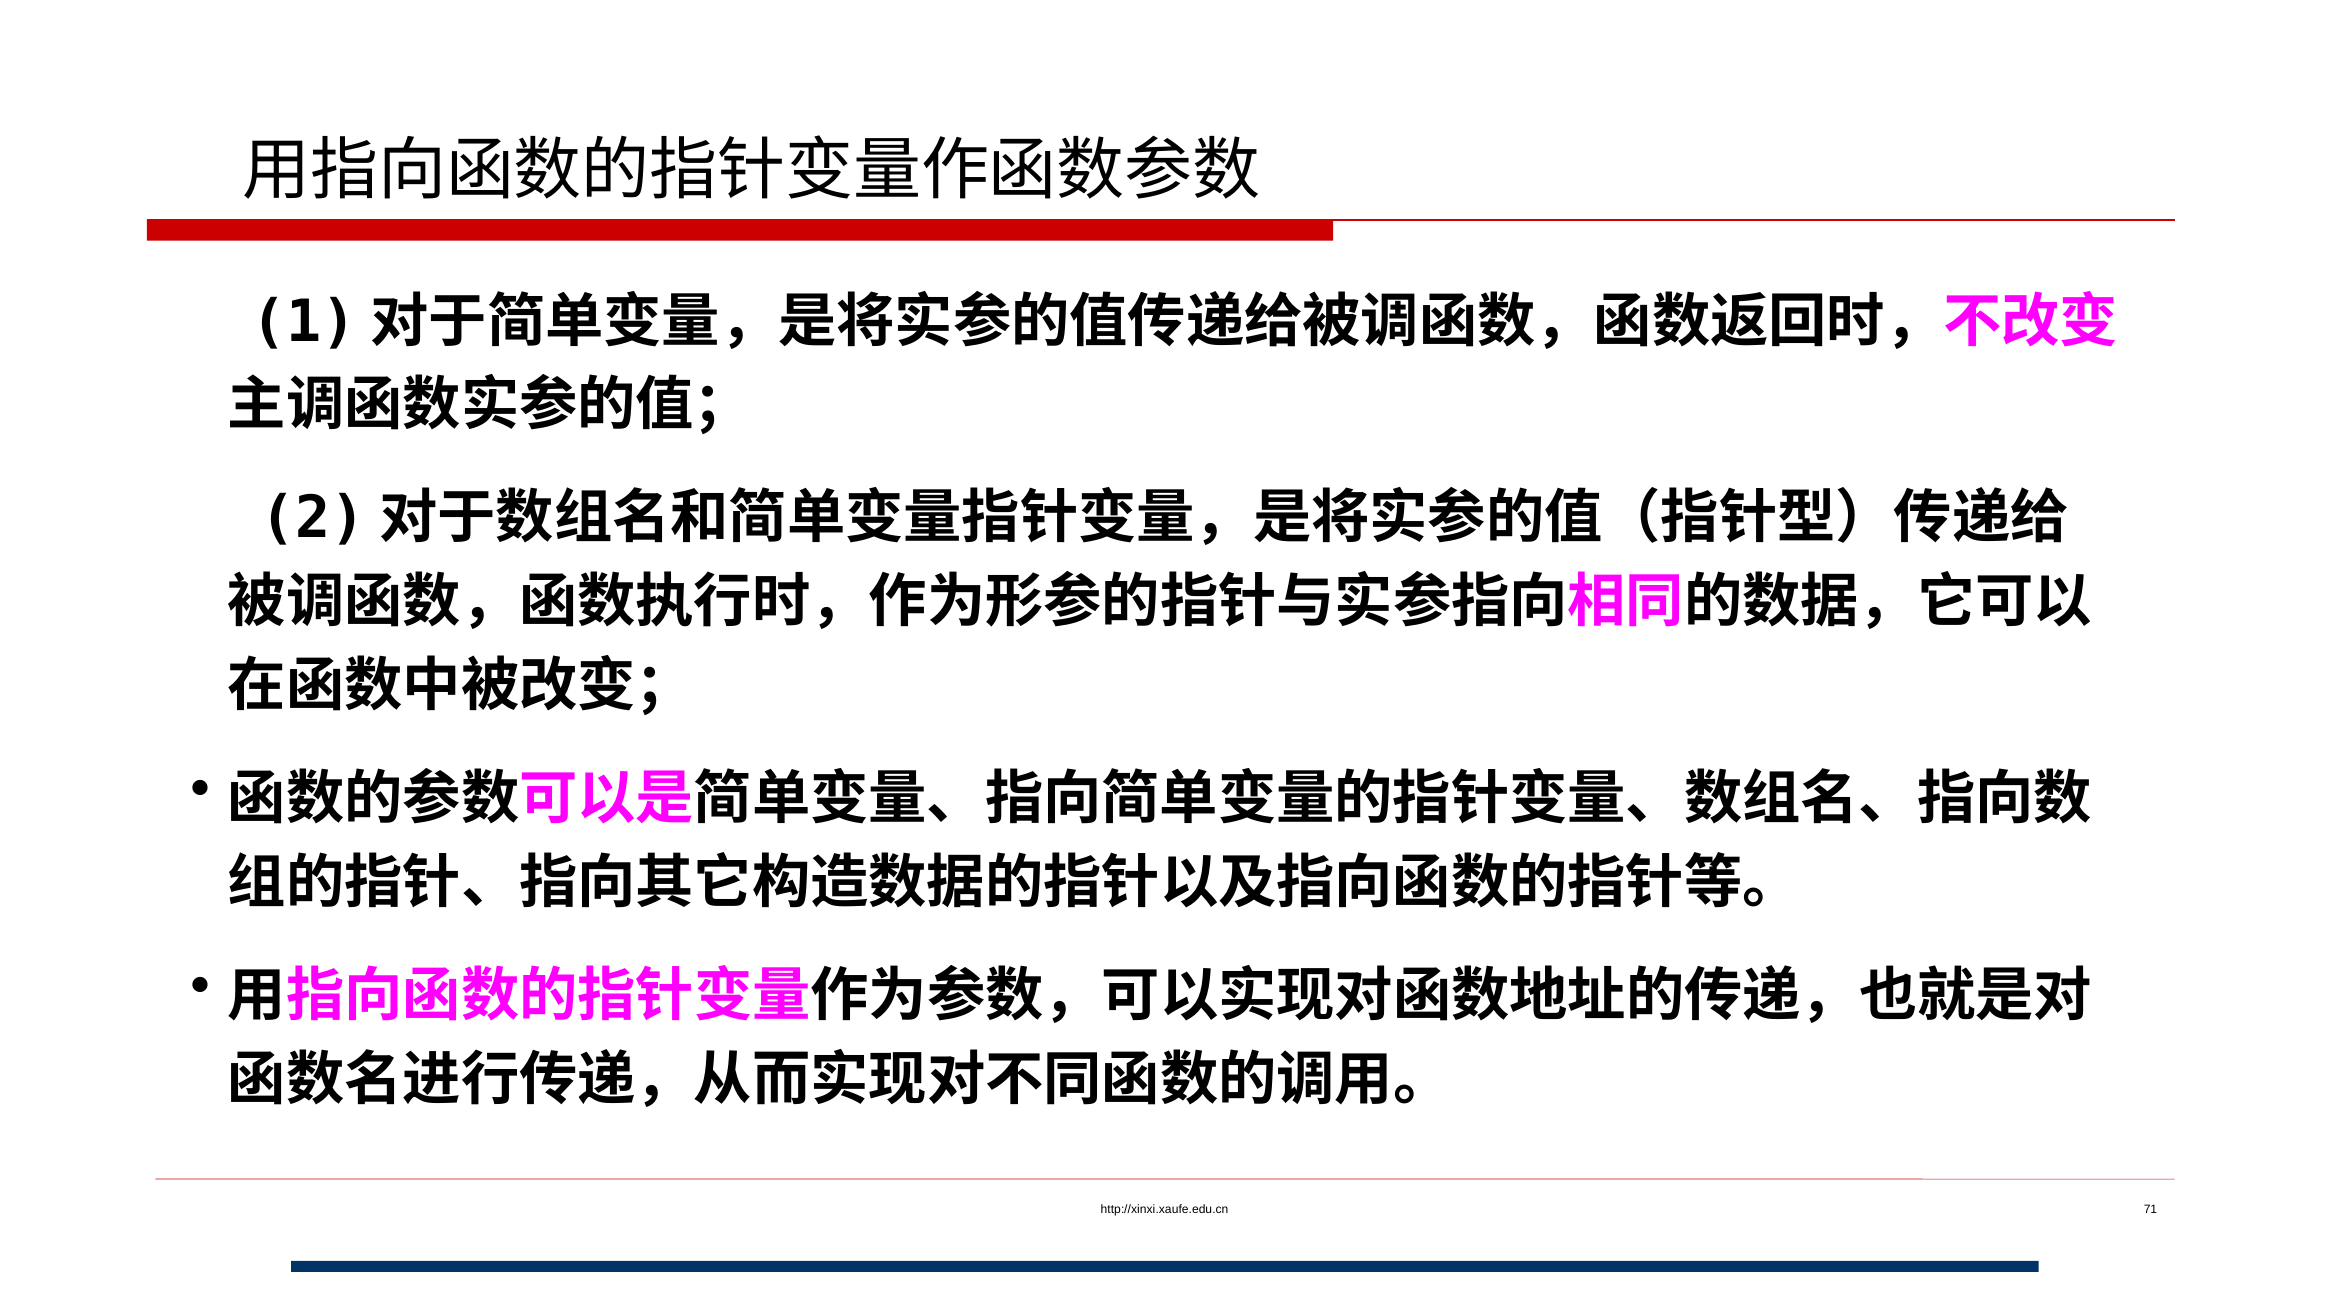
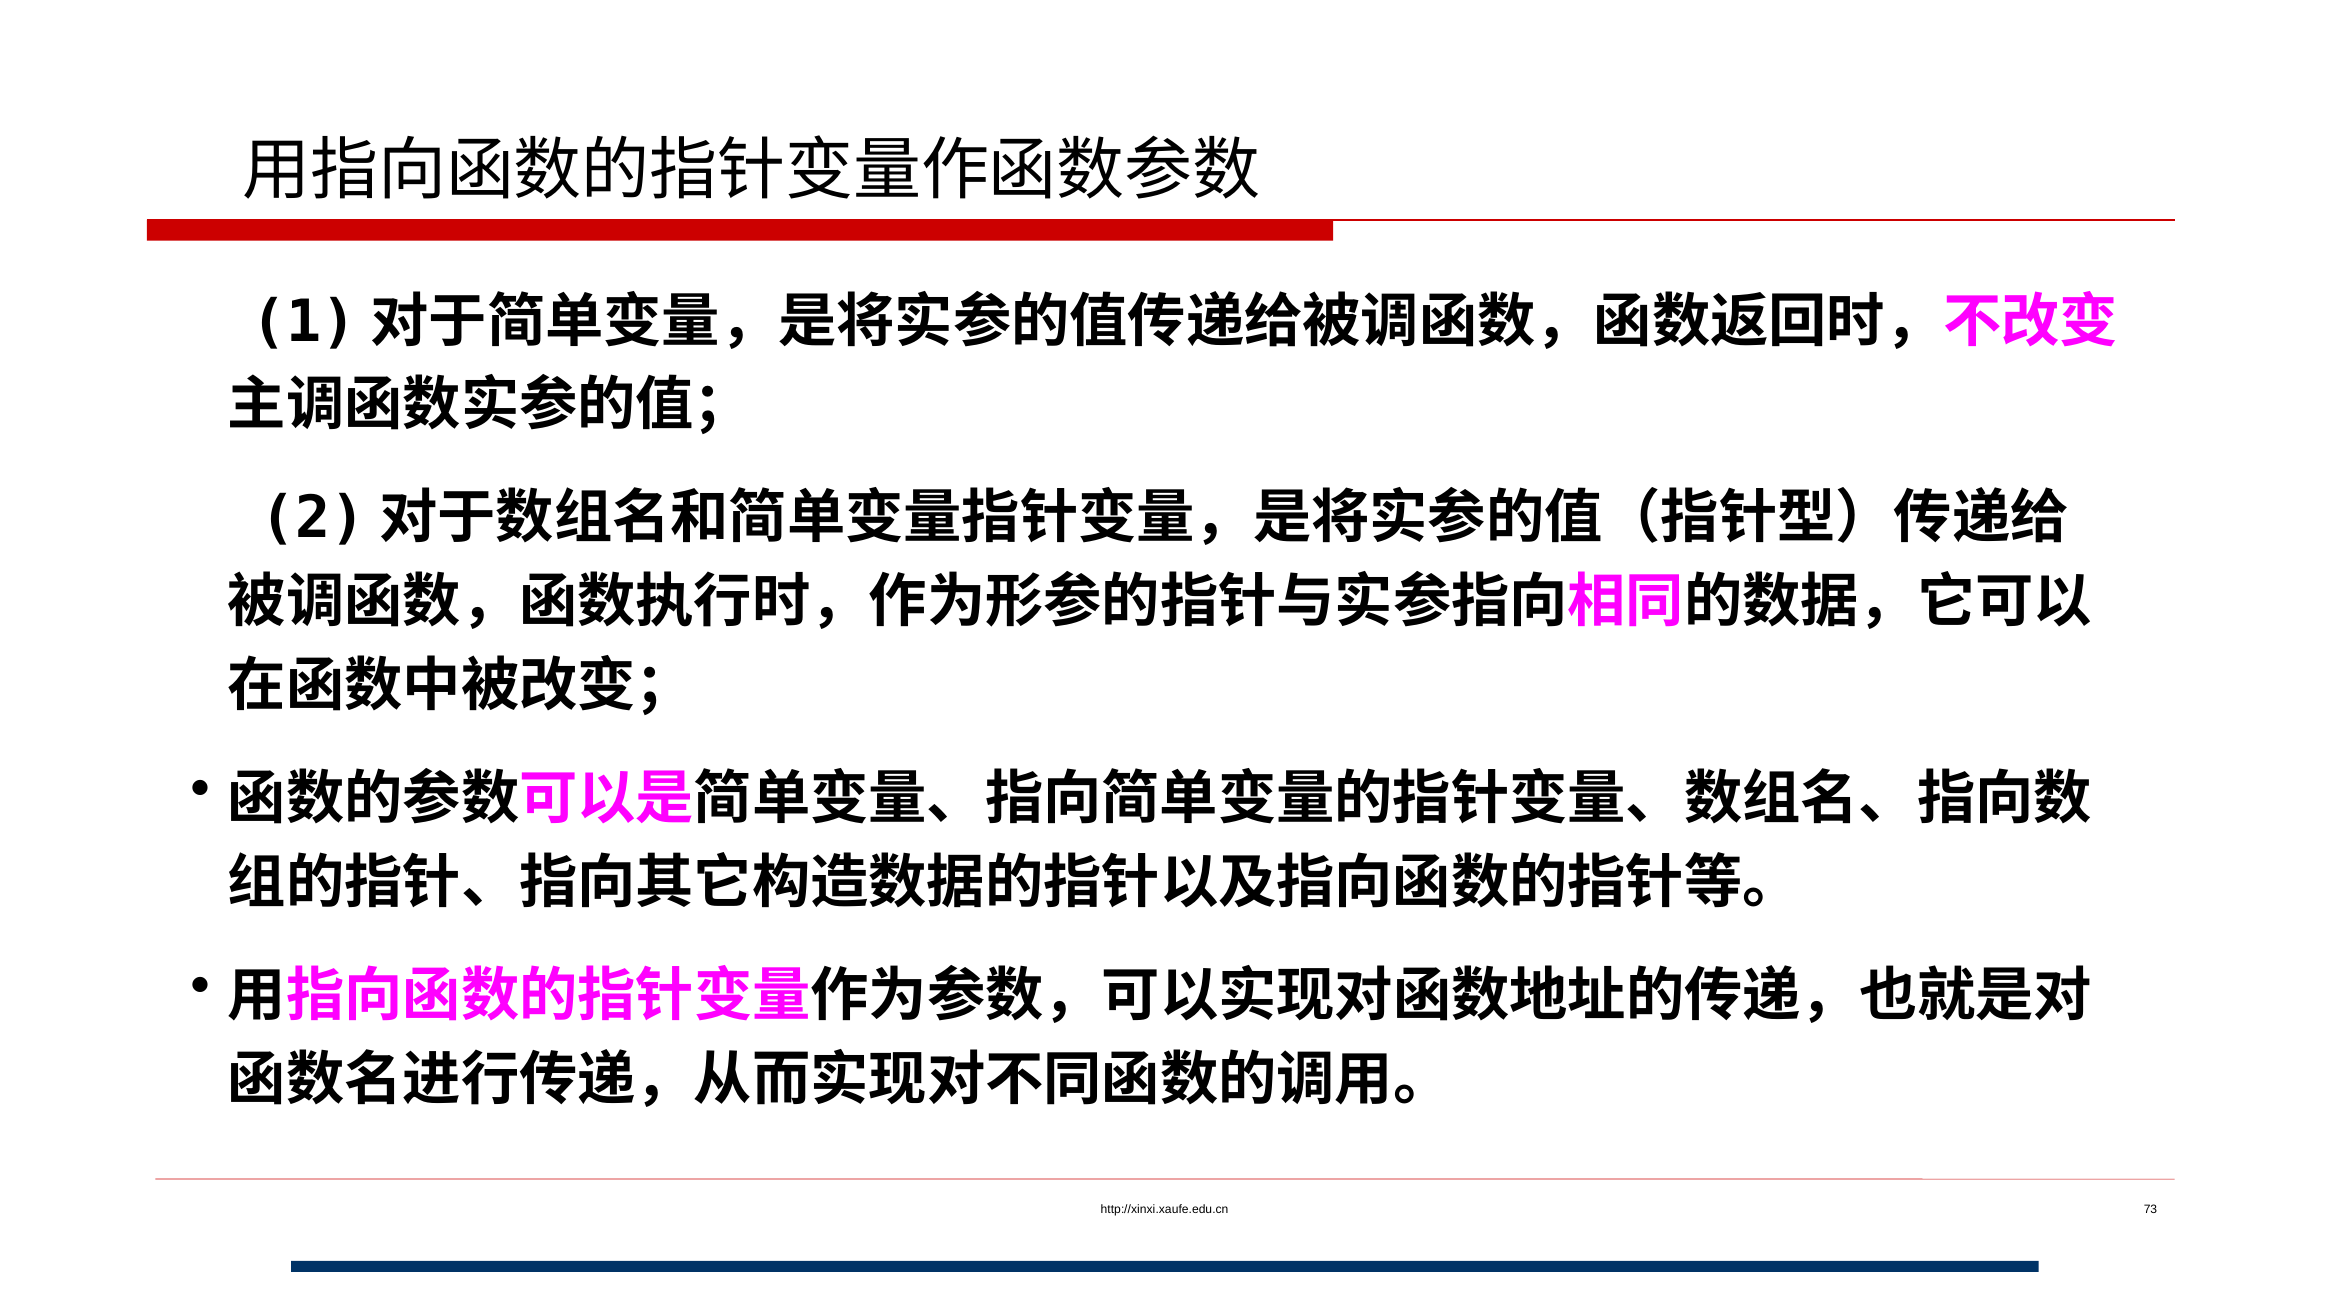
71: 71 -> 73 (2150, 1211)
